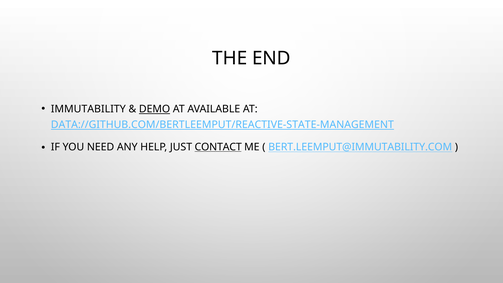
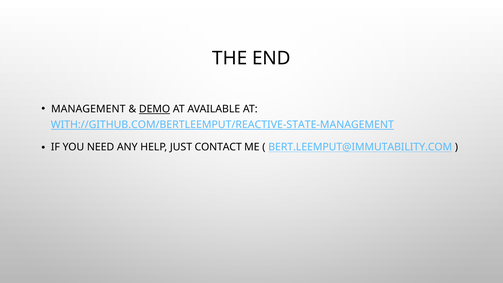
IMMUTABILITY: IMMUTABILITY -> MANAGEMENT (88, 109)
DATA://GITHUB.COM/BERTLEEMPUT/REACTIVE-STATE-MANAGEMENT: DATA://GITHUB.COM/BERTLEEMPUT/REACTIVE-STATE-MANAGEMENT -> WITH://GITHUB.COM/BERTLEEMPUT/REACTIVE-STATE-MANAGEMENT (222, 125)
CONTACT underline: present -> none (218, 147)
